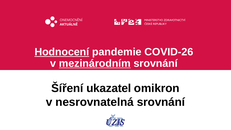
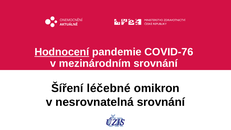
COVID-26: COVID-26 -> COVID-76 (169, 52)
mezinárodním underline: present -> none (95, 63)
ukazatel: ukazatel -> léčebné (109, 88)
